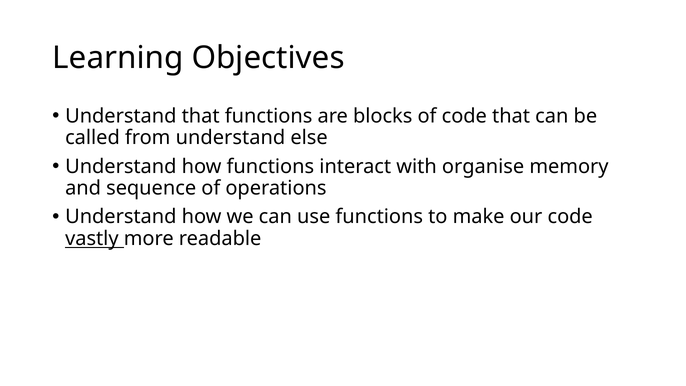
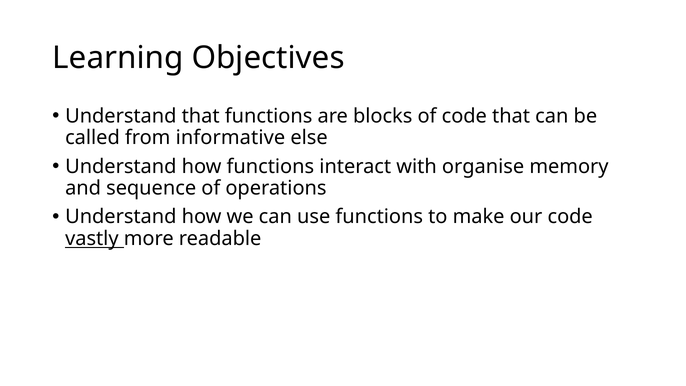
from understand: understand -> informative (230, 138)
